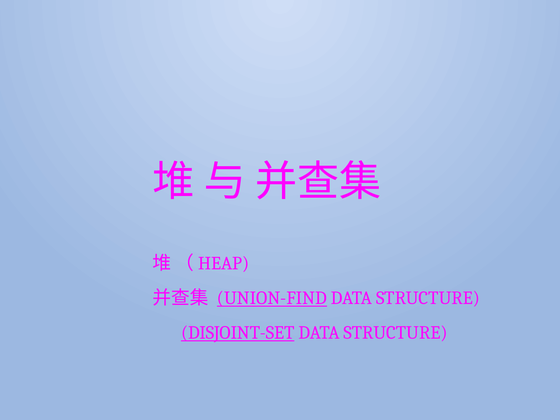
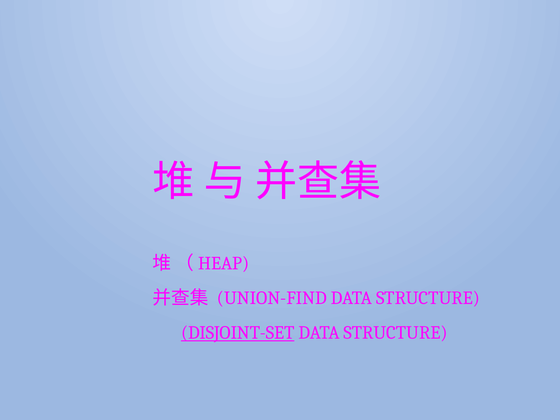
UNION-FIND underline: present -> none (272, 298)
